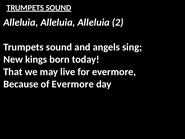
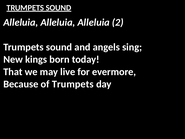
of Evermore: Evermore -> Trumpets (73, 84)
